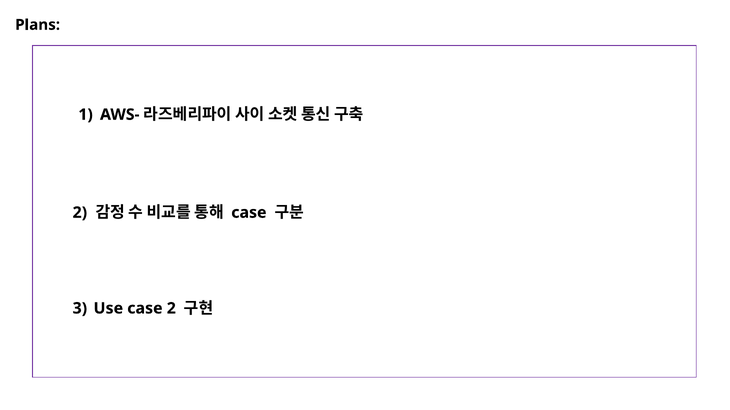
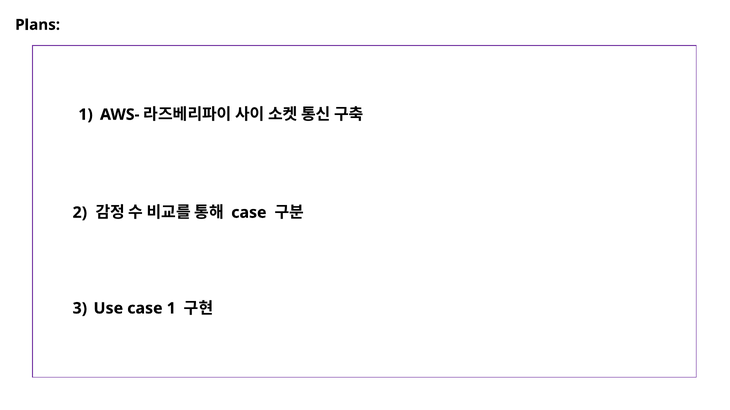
case 2: 2 -> 1 (171, 309)
